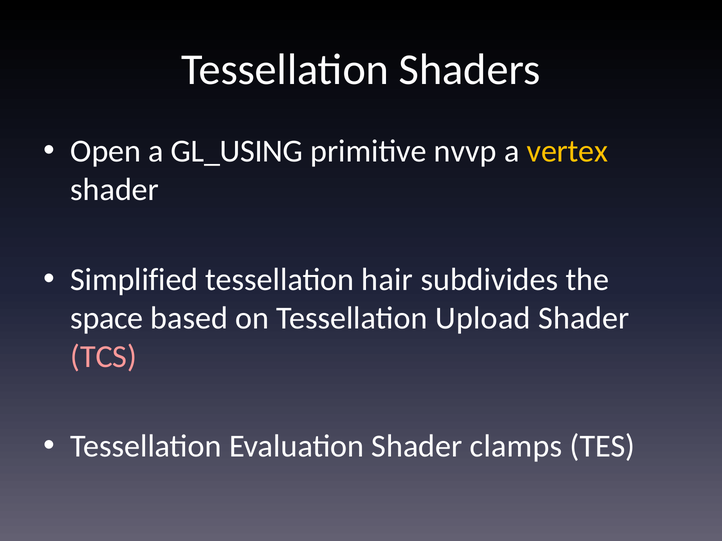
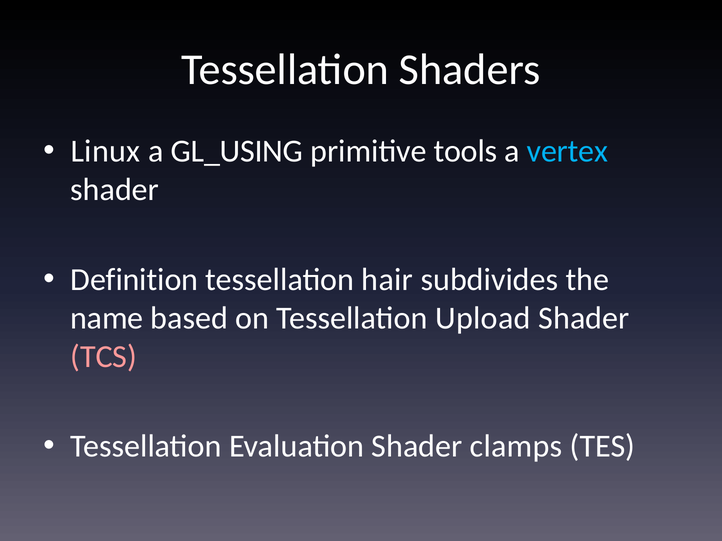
Open: Open -> Linux (105, 151)
nvvp: nvvp -> tools (466, 151)
vertex colour: yellow -> light blue (567, 151)
Simplified: Simplified -> Definition (134, 280)
space: space -> name (107, 318)
